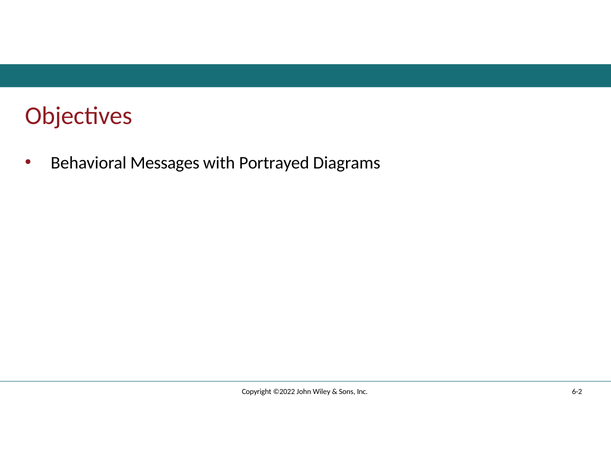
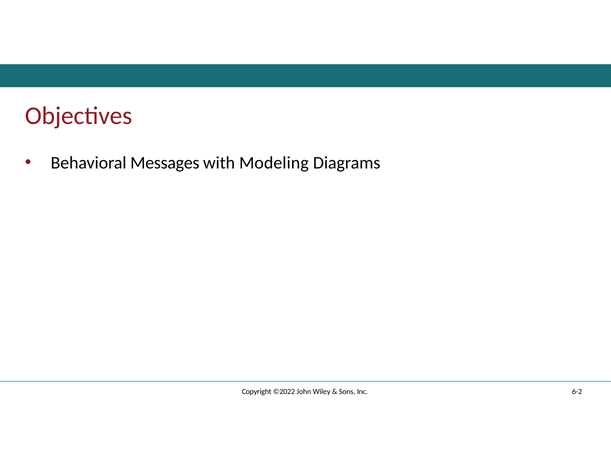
Portrayed: Portrayed -> Modeling (274, 163)
